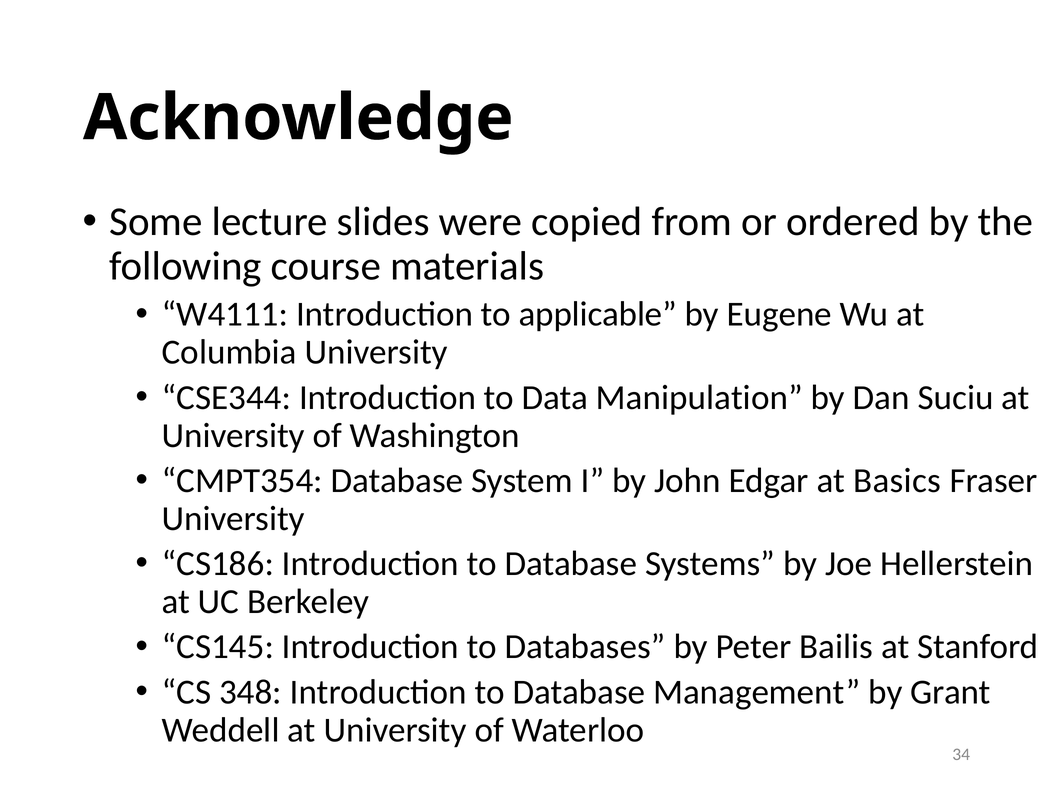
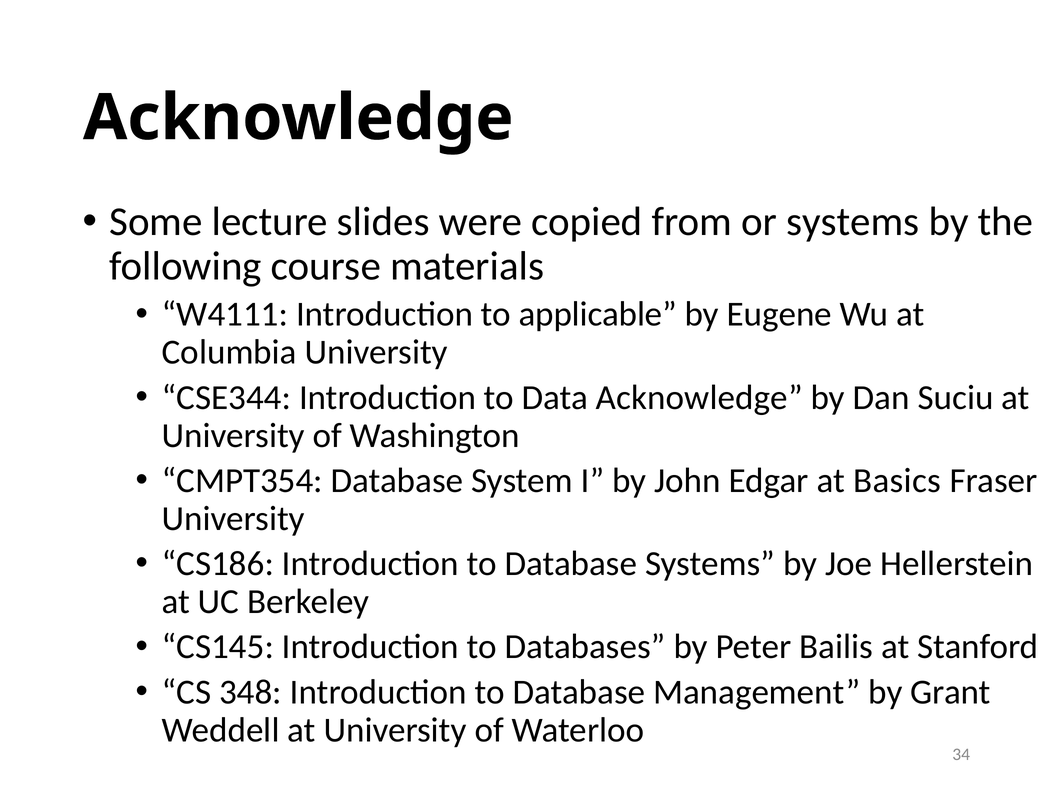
or ordered: ordered -> systems (853, 222)
Data Manipulation: Manipulation -> Acknowledge (699, 397)
